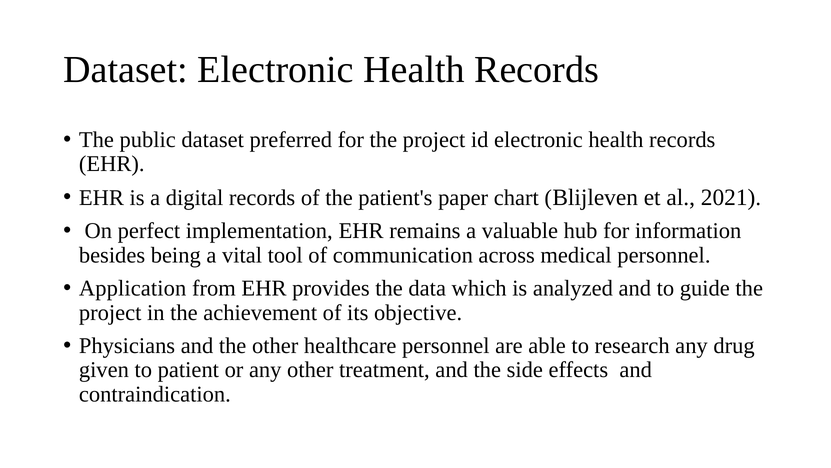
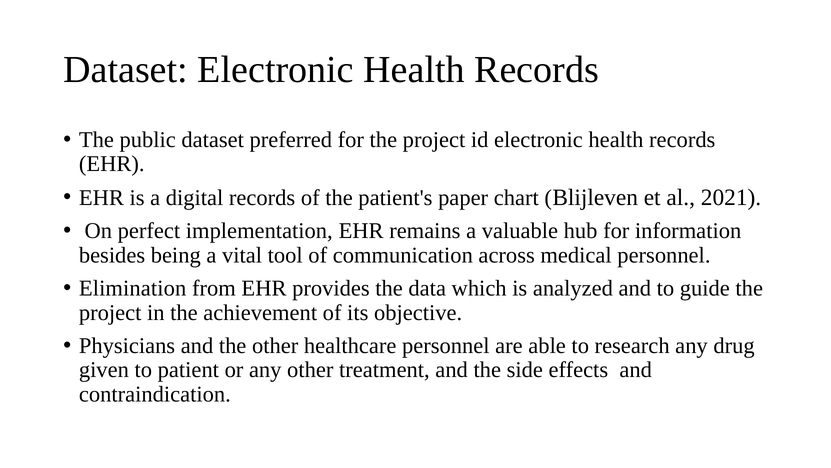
Application: Application -> Elimination (133, 288)
